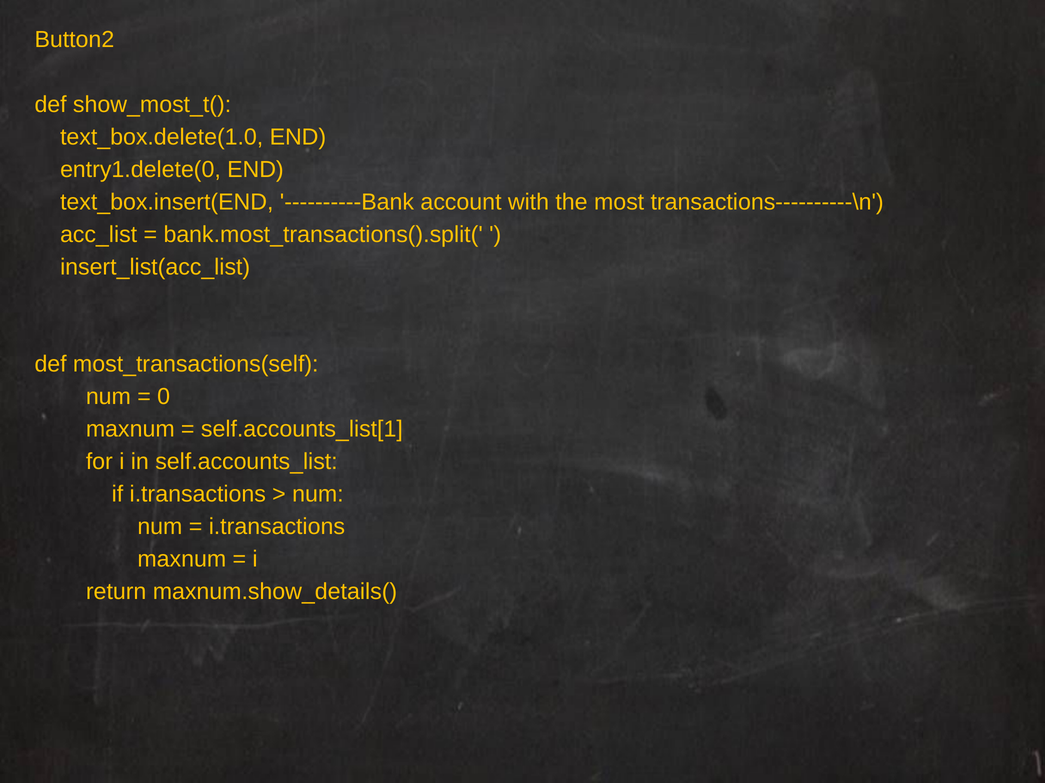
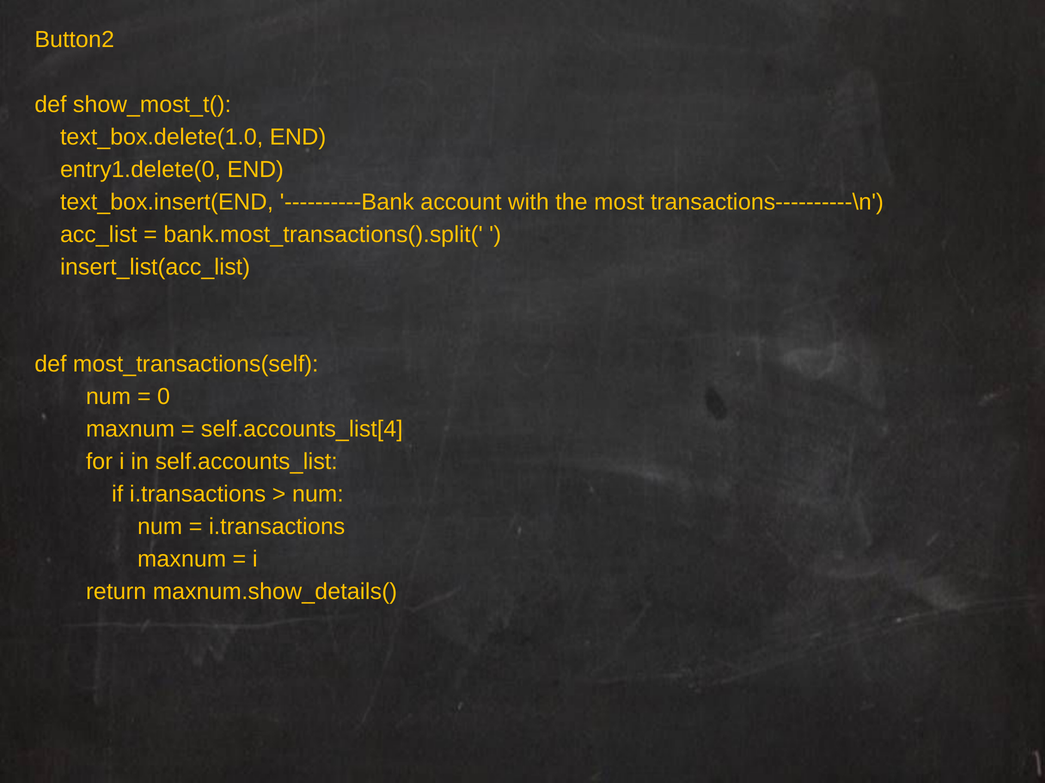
self.accounts_list[1: self.accounts_list[1 -> self.accounts_list[4 (302, 430)
